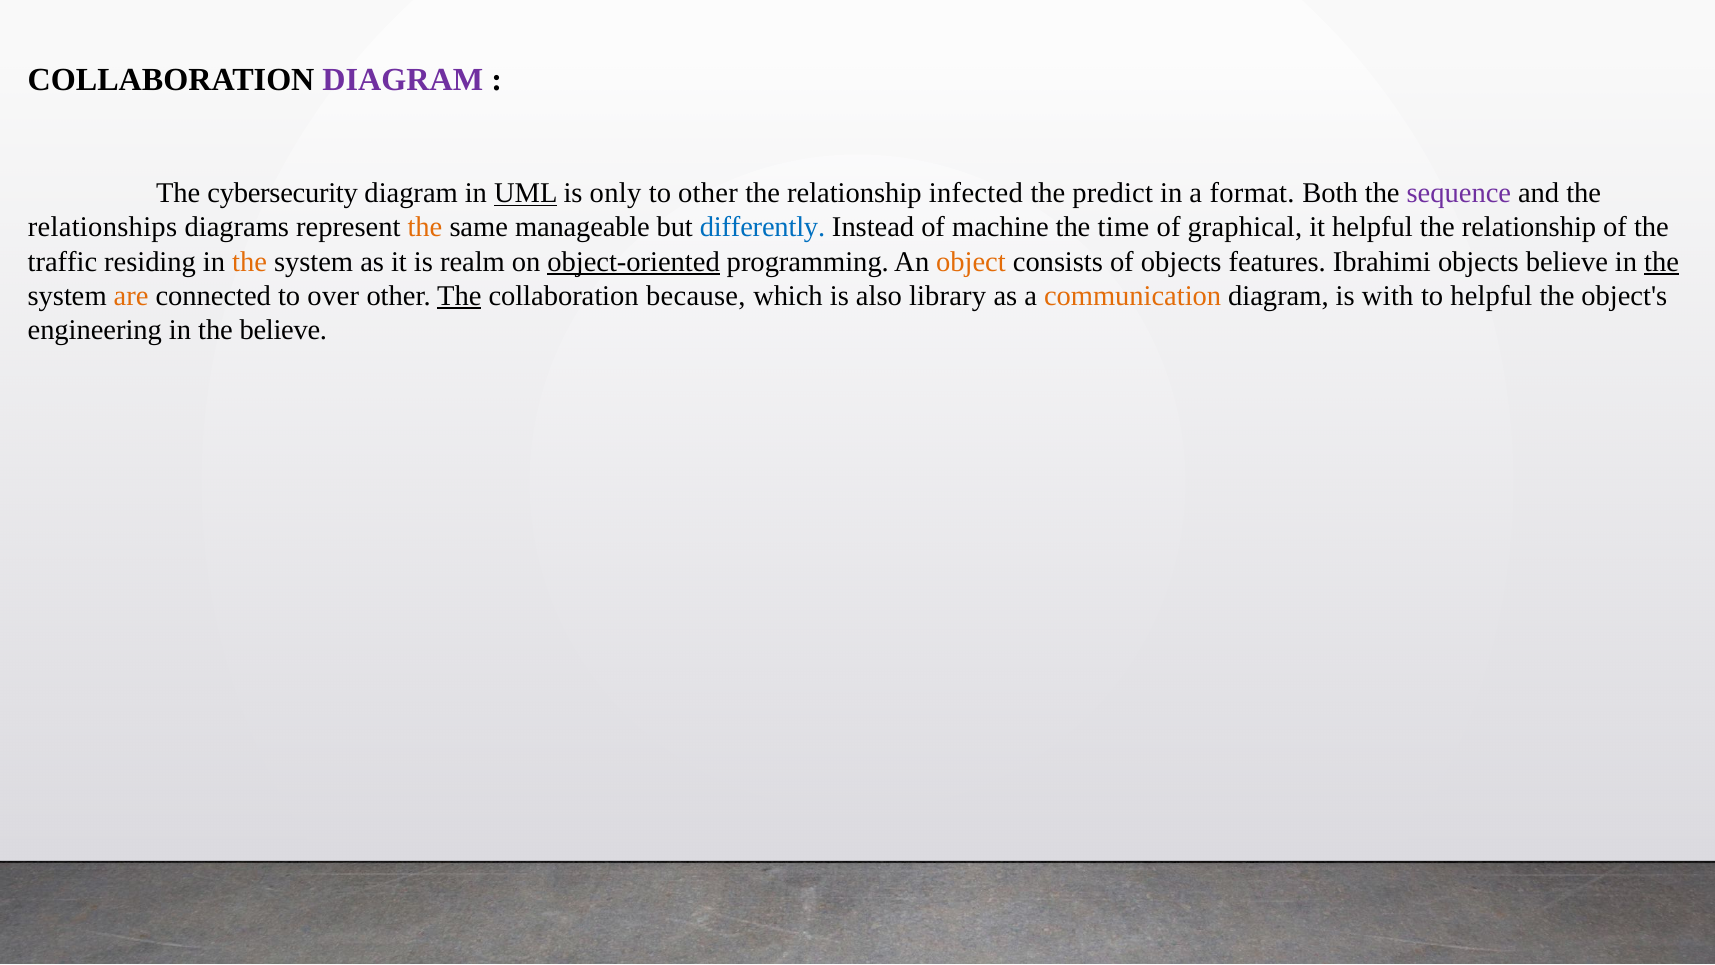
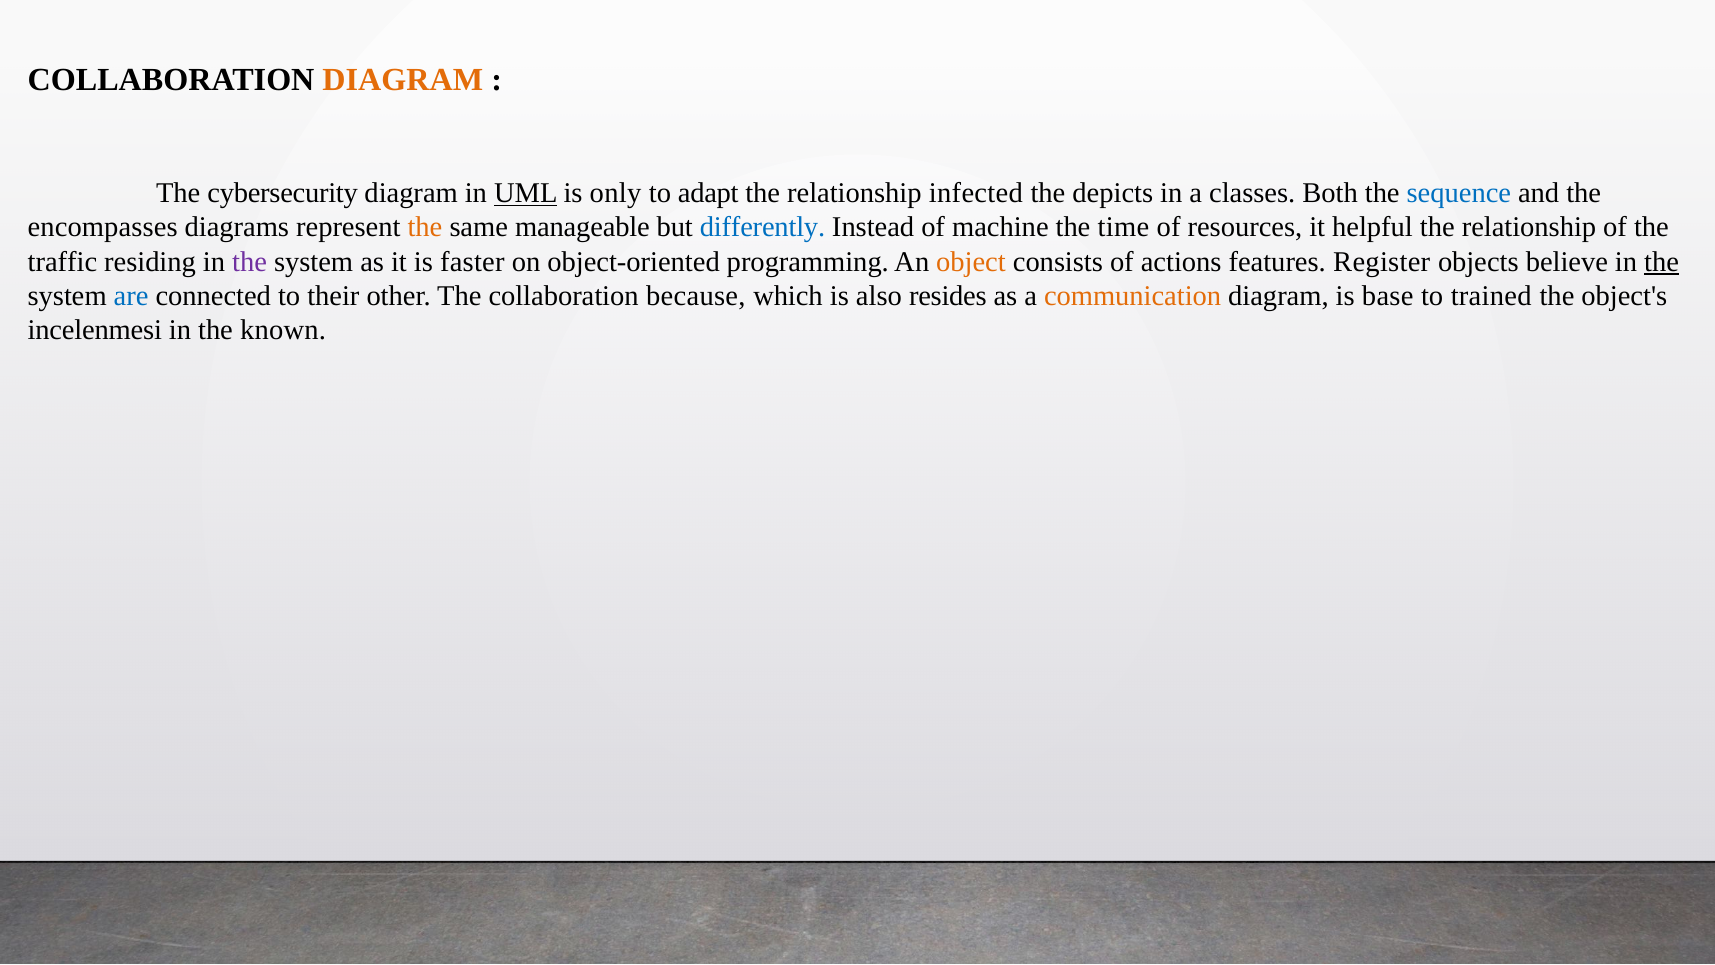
DIAGRAM colour: purple -> orange (403, 80)
to other: other -> adapt (708, 193)
predict: predict -> depicts (1113, 193)
format: format -> classes (1252, 193)
sequence colour: purple -> blue (1459, 193)
relationships: relationships -> encompasses (103, 227)
graphical: graphical -> resources (1245, 227)
the colour: orange -> purple (250, 262)
realm: realm -> faster (472, 262)
object-oriented underline: present -> none (634, 262)
of objects: objects -> actions (1181, 262)
Ibrahimi: Ibrahimi -> Register (1382, 262)
are colour: orange -> blue (131, 296)
over: over -> their (333, 296)
The underline: present -> none (459, 296)
library: library -> resides (948, 296)
with: with -> base (1388, 296)
to helpful: helpful -> trained (1491, 296)
engineering: engineering -> incelenmesi (95, 330)
the believe: believe -> known (283, 330)
